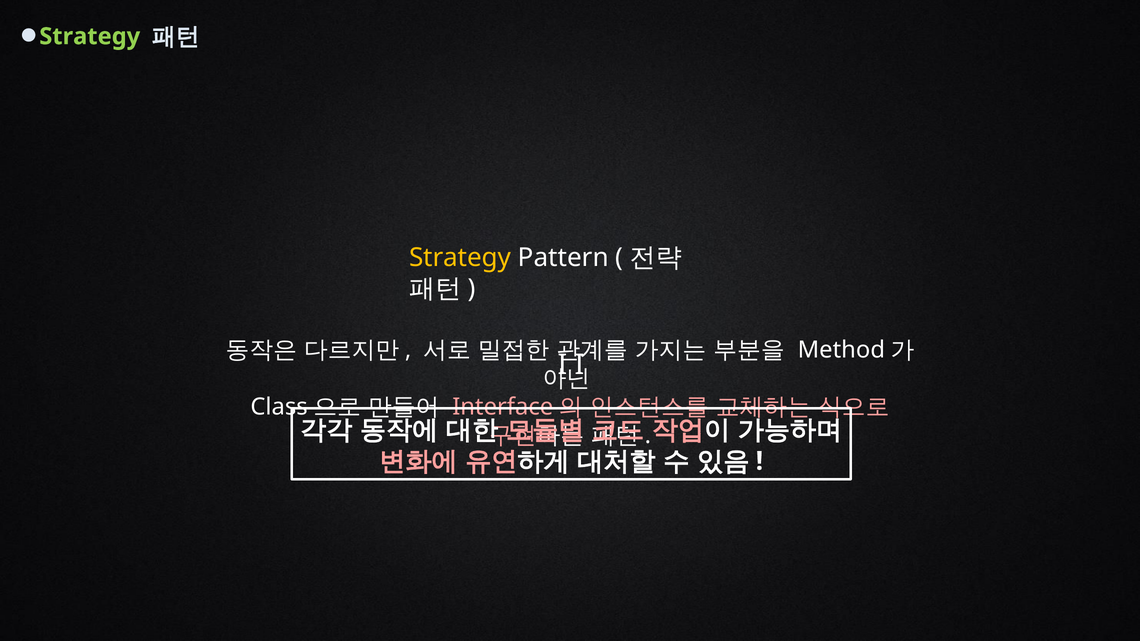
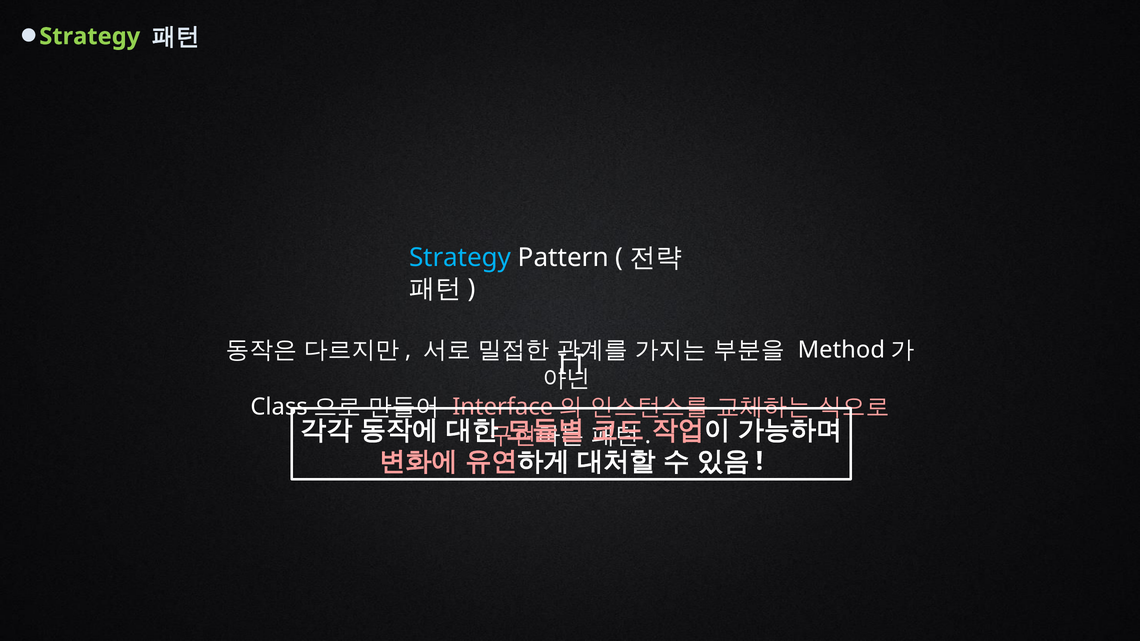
Strategy colour: yellow -> light blue (460, 258)
